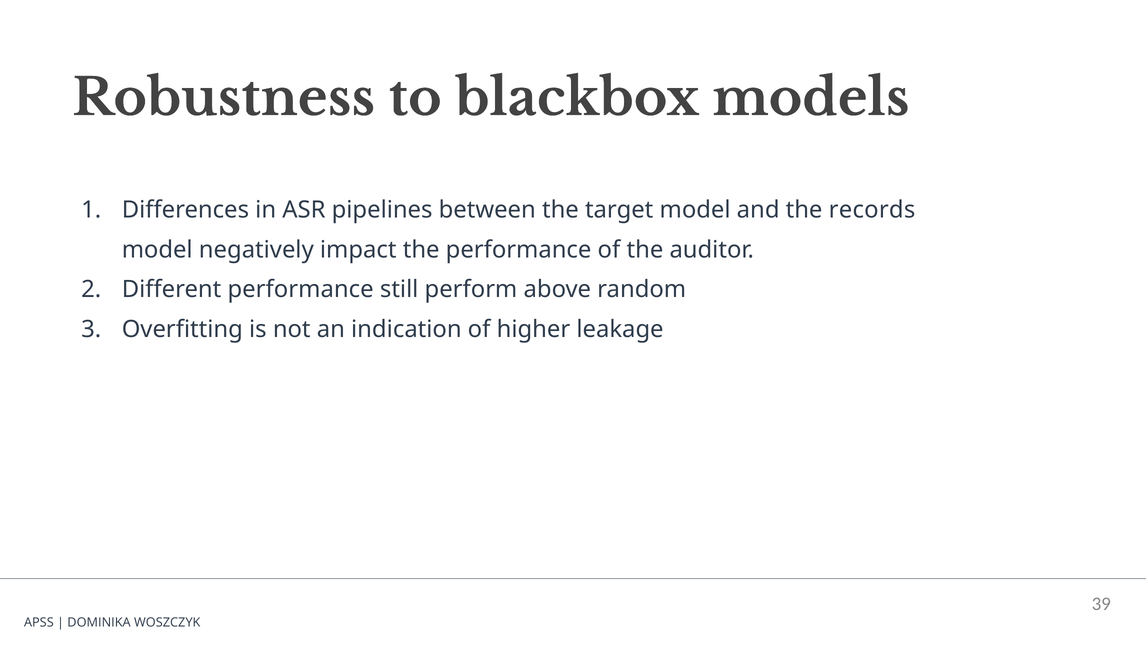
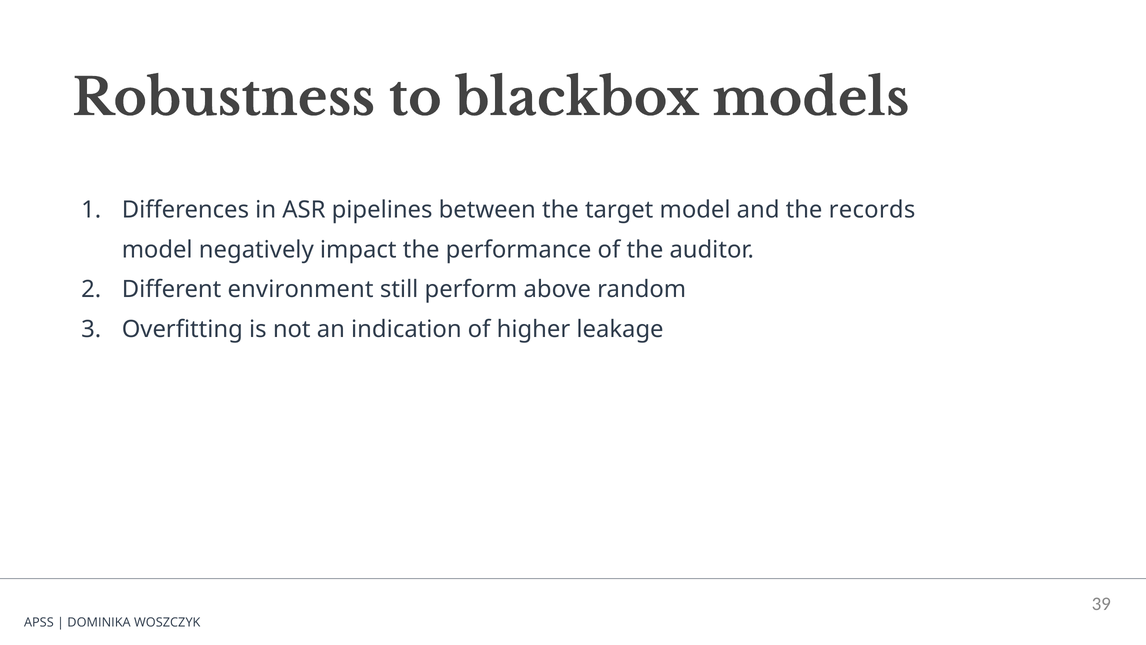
Different performance: performance -> environment (301, 289)
